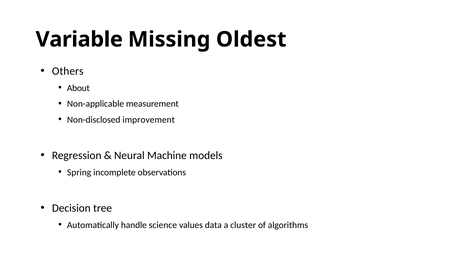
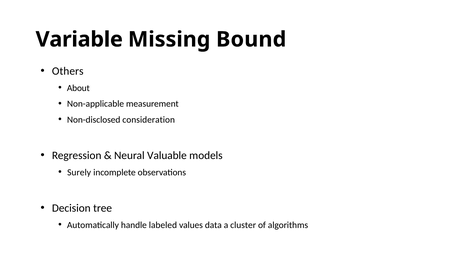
Oldest: Oldest -> Bound (251, 39)
improvement: improvement -> consideration (149, 120)
Machine: Machine -> Valuable (167, 156)
Spring: Spring -> Surely (79, 173)
science: science -> labeled (163, 225)
